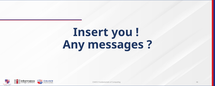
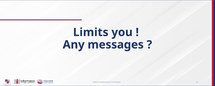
Insert: Insert -> Limits (91, 32)
